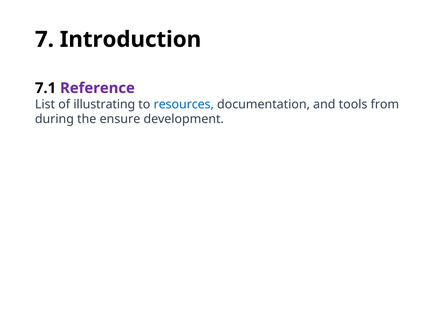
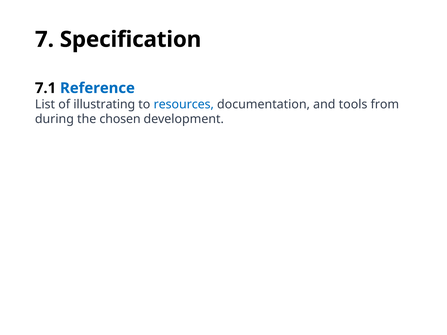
Introduction: Introduction -> Specification (131, 40)
Reference colour: purple -> blue (97, 88)
ensure: ensure -> chosen (120, 119)
